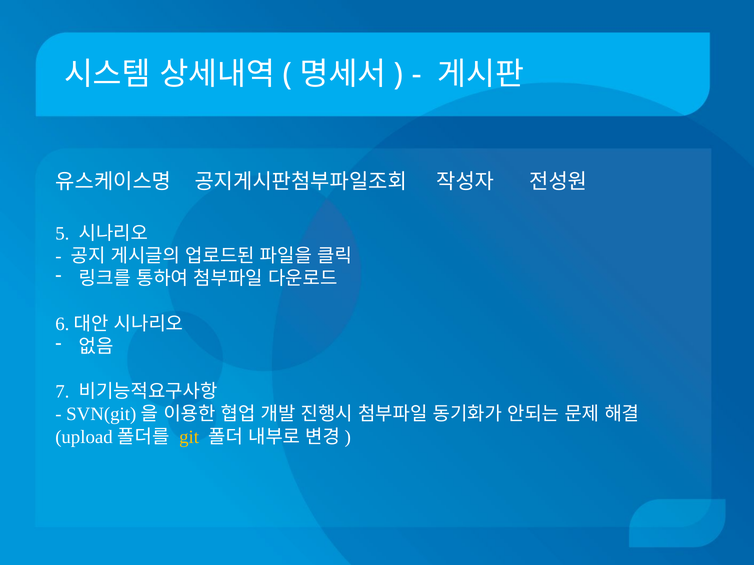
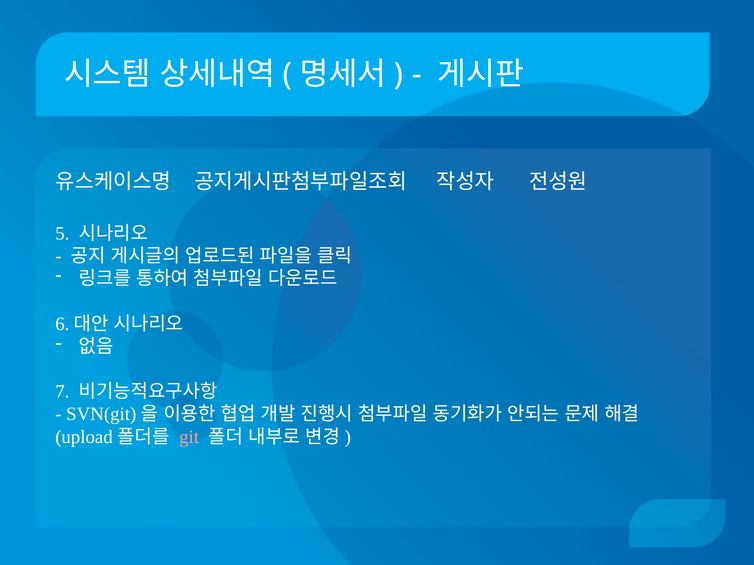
git colour: yellow -> pink (189, 437)
